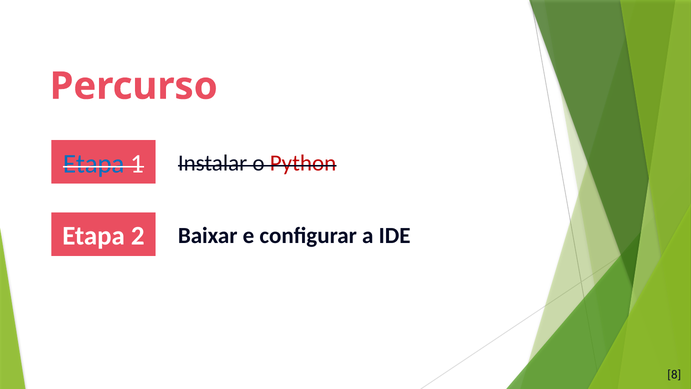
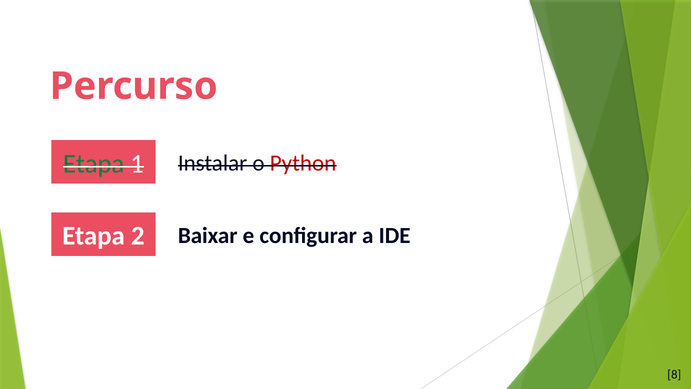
Etapa colour: blue -> green (94, 164)
